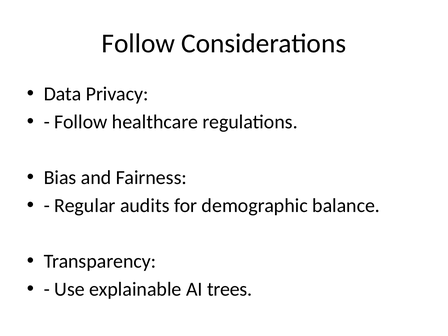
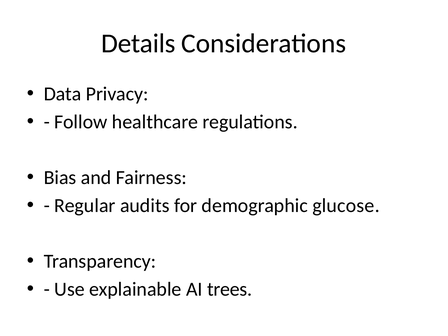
Follow: Follow -> Details (138, 43)
balance: balance -> glucose (346, 206)
